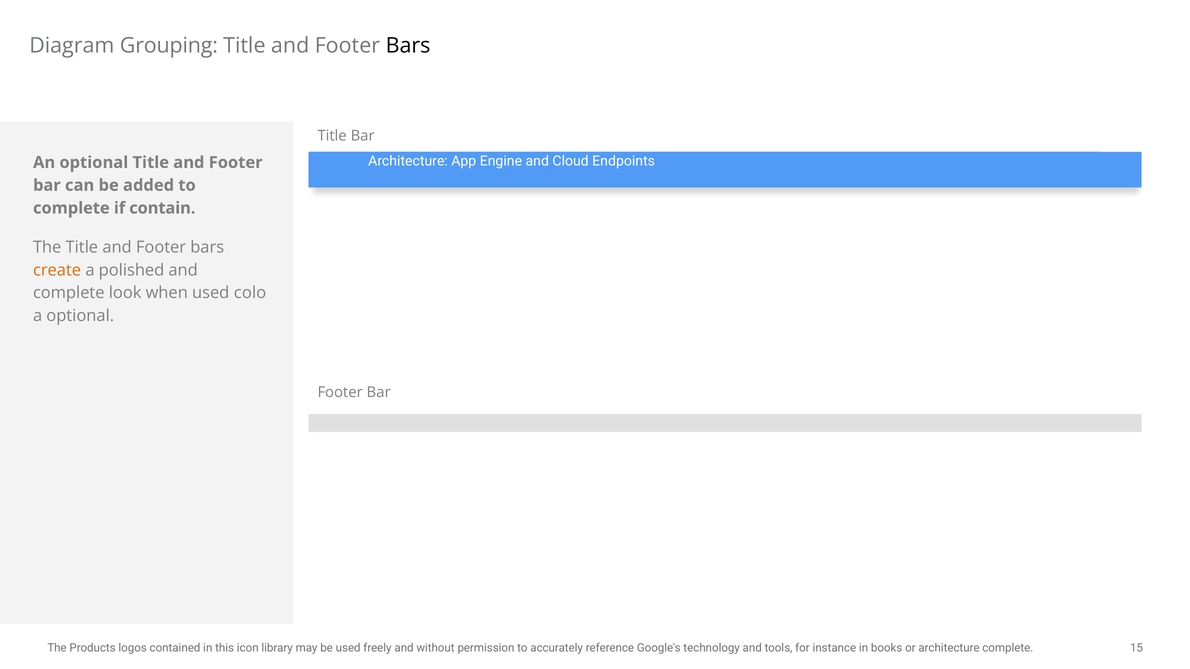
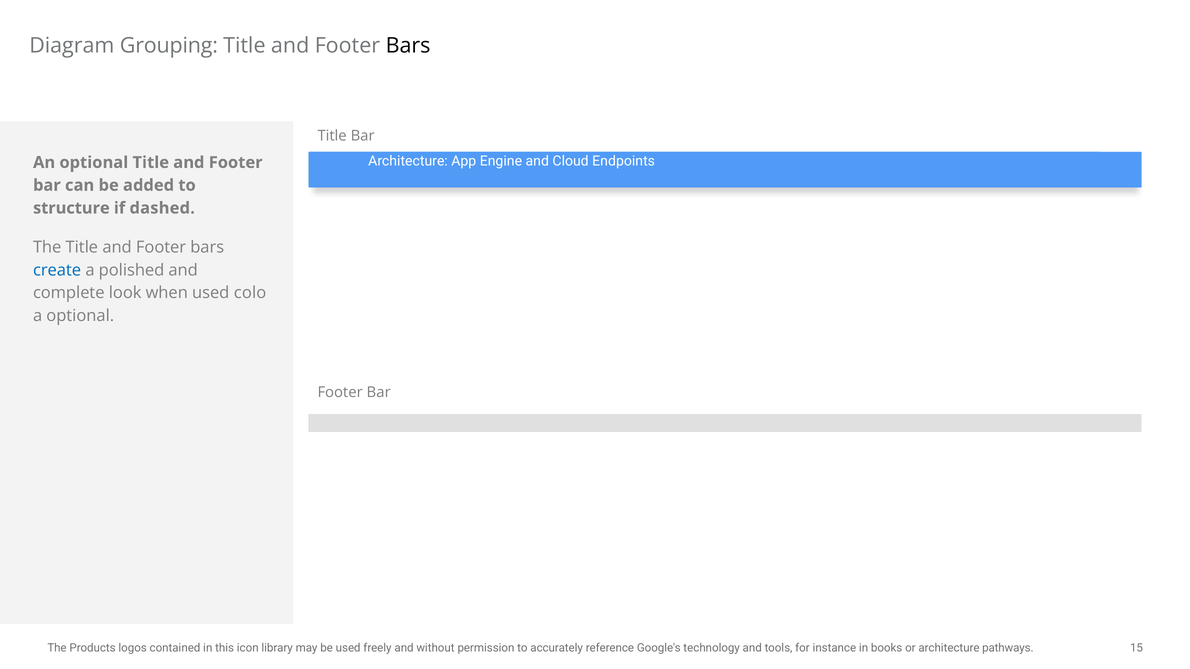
complete: complete -> structure (71, 208)
contain: contain -> dashed (162, 208)
create colour: orange -> blue (57, 270)
architecture complete: complete -> pathways (1008, 648)
